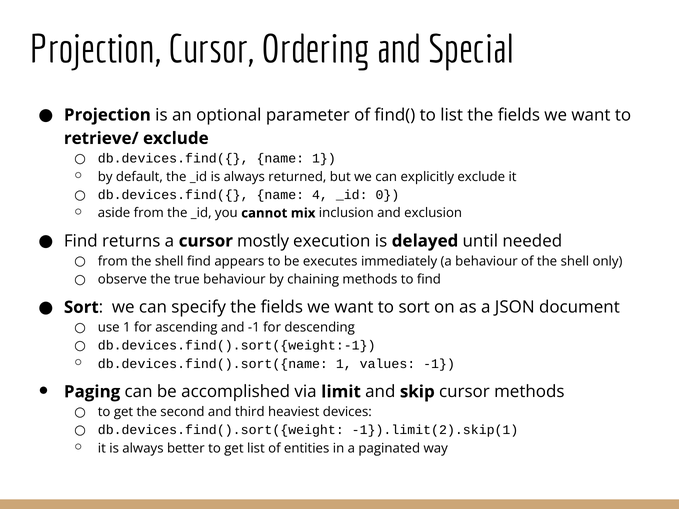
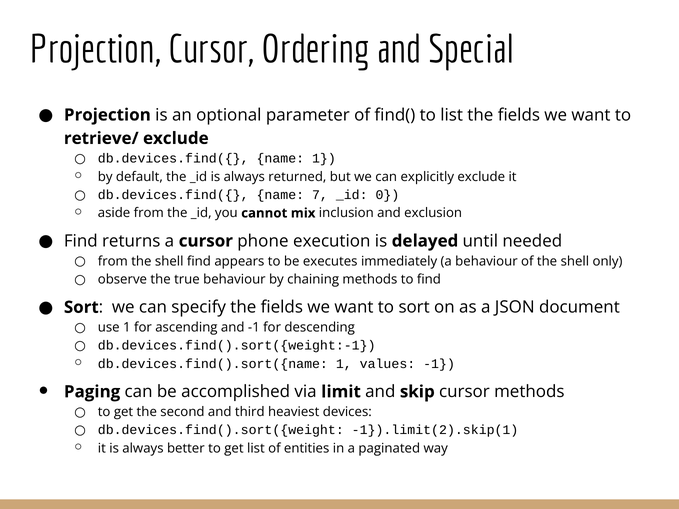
4: 4 -> 7 (320, 195)
mostly: mostly -> phone (263, 241)
